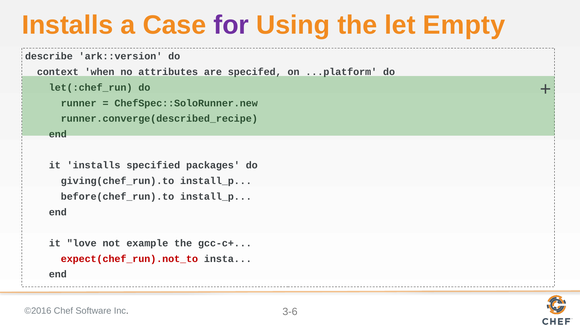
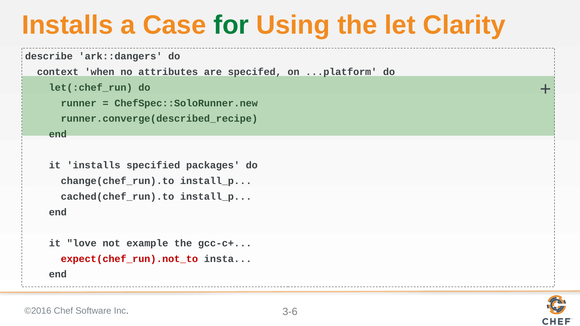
for colour: purple -> green (231, 25)
Empty: Empty -> Clarity (464, 25)
ark::version: ark::version -> ark::dangers (120, 56)
giving(chef_run).to: giving(chef_run).to -> change(chef_run).to (117, 181)
before(chef_run).to: before(chef_run).to -> cached(chef_run).to (117, 197)
